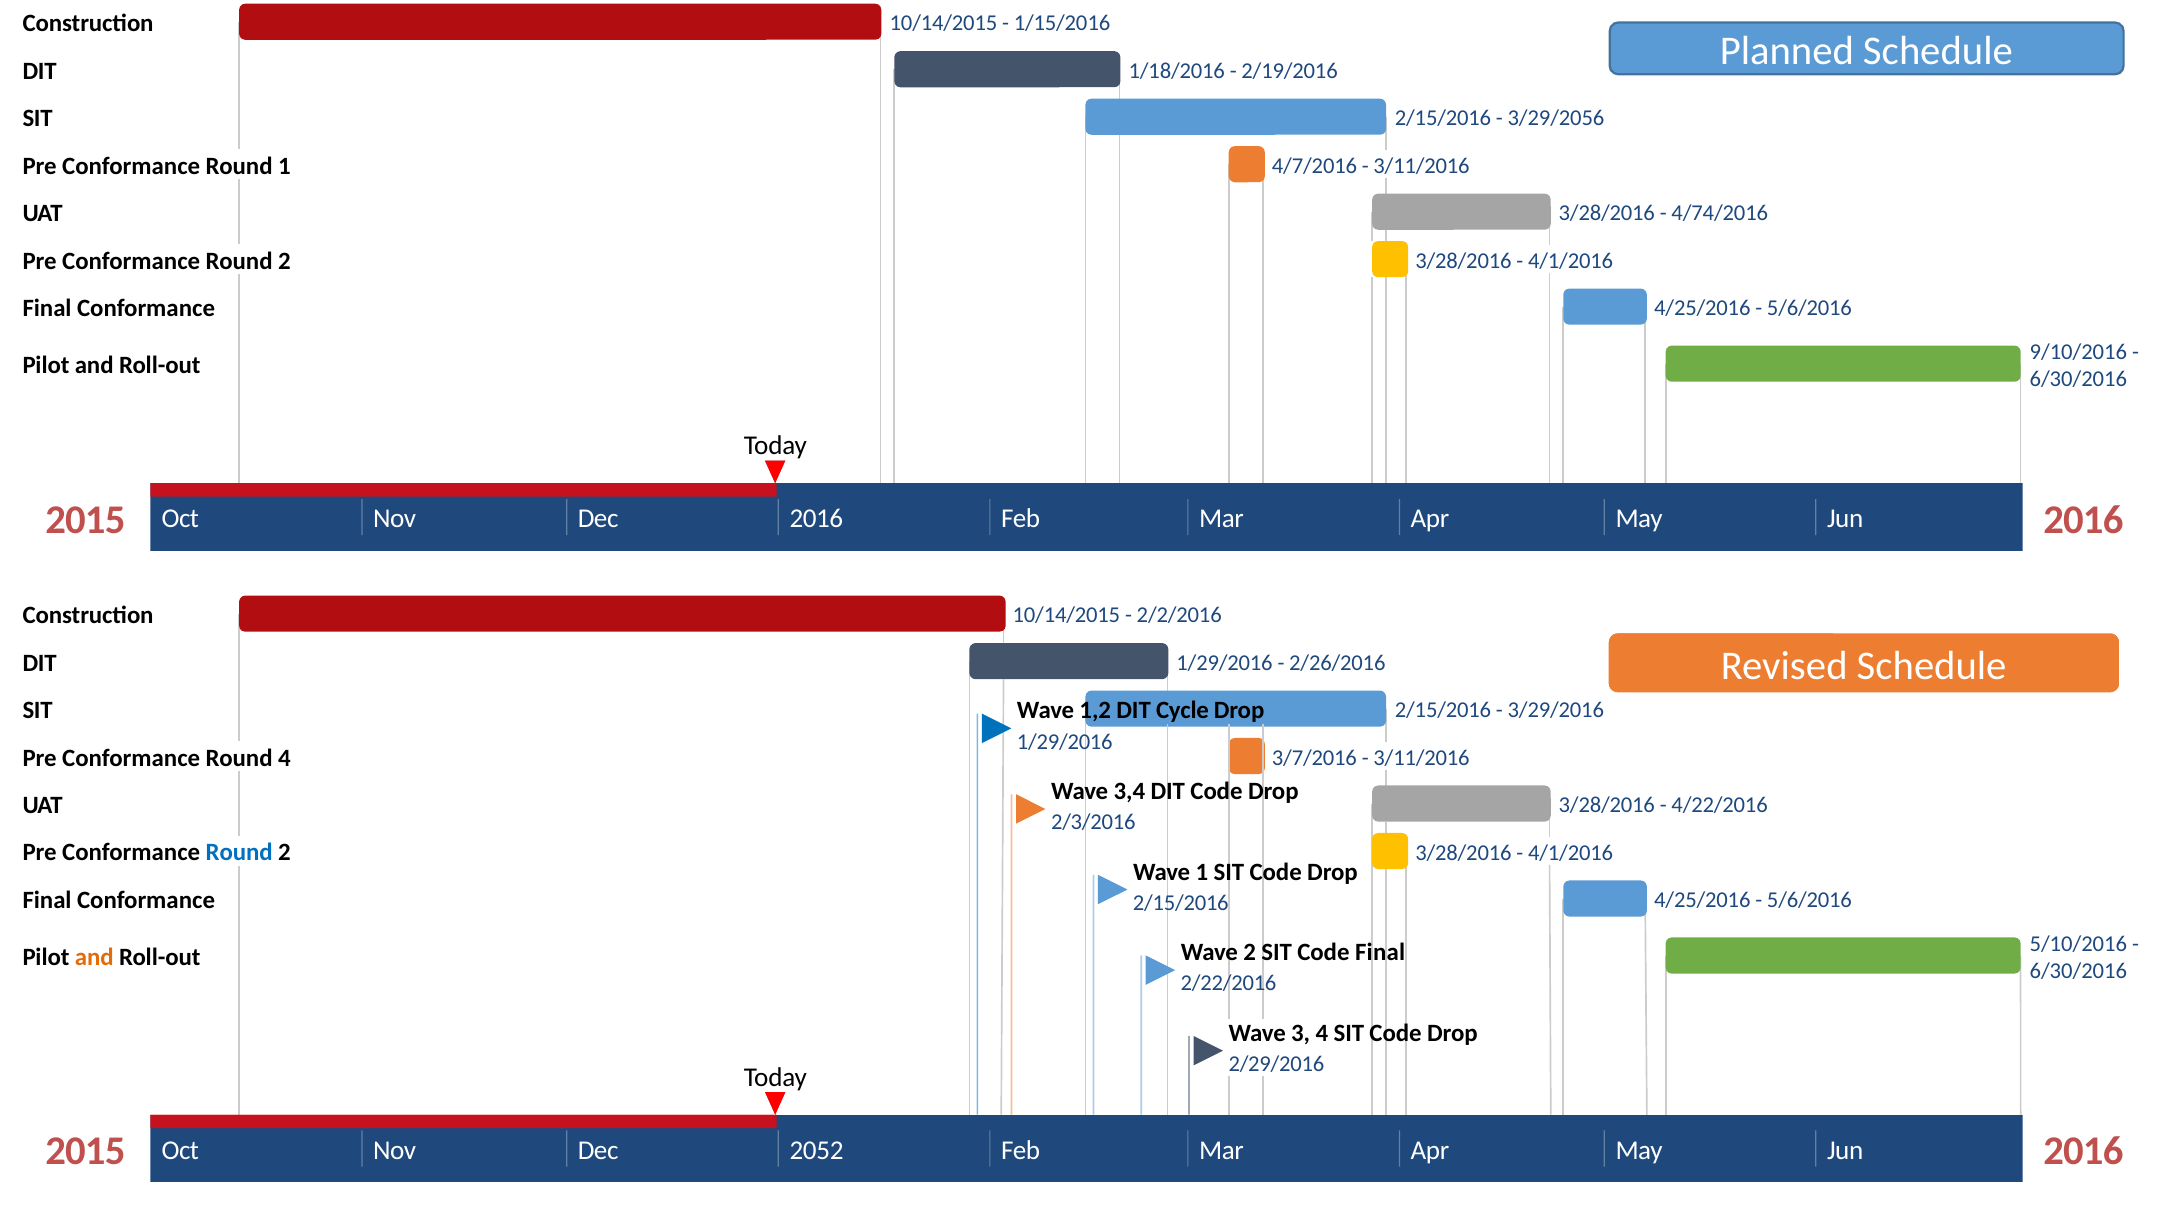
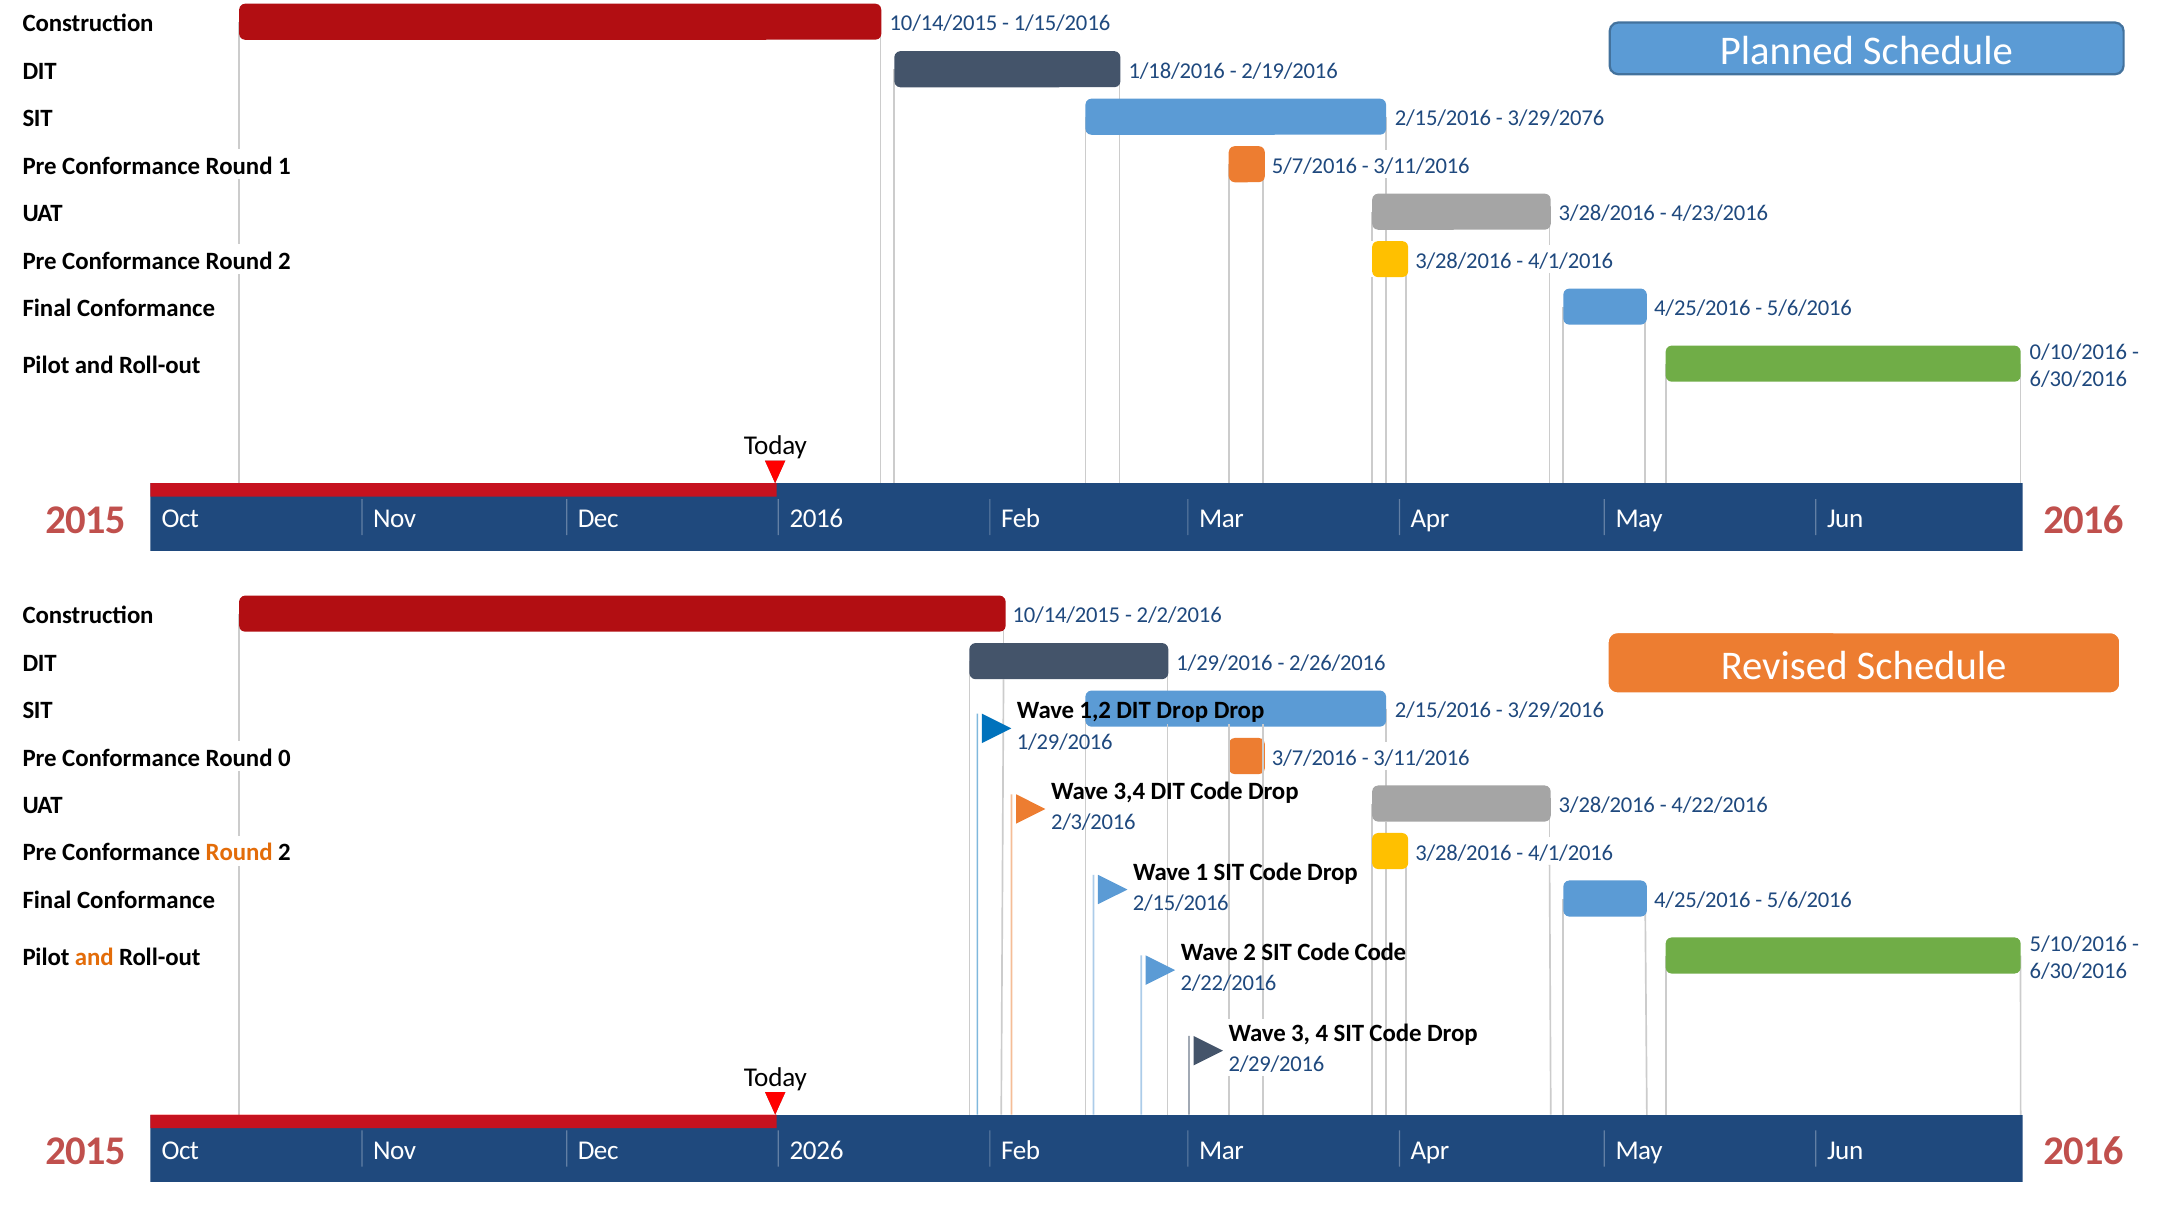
3/29/2056: 3/29/2056 -> 3/29/2076 (1556, 118)
4/7/2016: 4/7/2016 -> 5/7/2016 (1315, 166)
4/74/2016: 4/74/2016 -> 4/23/2016 (1720, 213)
9/10/2016: 9/10/2016 -> 0/10/2016 (2078, 352)
DIT Cycle: Cycle -> Drop (1182, 711)
Round 4: 4 -> 0 (284, 758)
Round colour: blue -> orange (239, 853)
Code Final: Final -> Code (1380, 953)
2052: 2052 -> 2026 (817, 1151)
